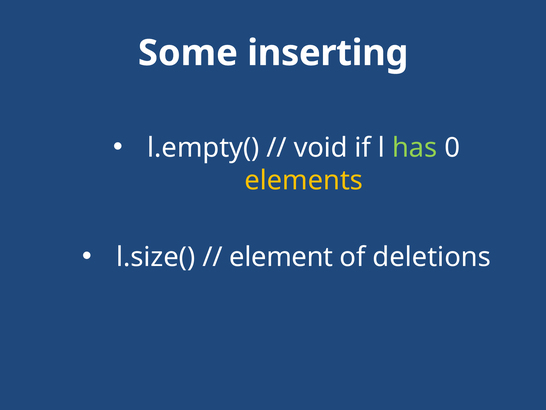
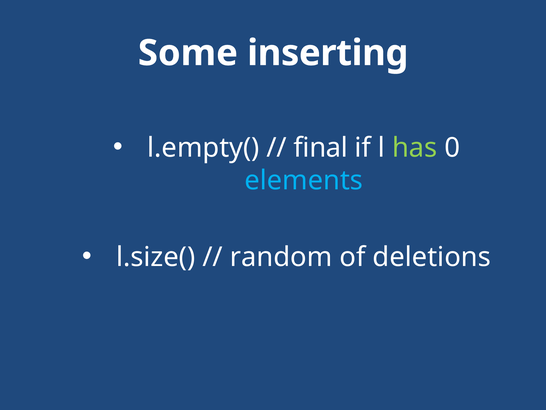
void: void -> final (321, 148)
elements colour: yellow -> light blue (304, 180)
element: element -> random (281, 257)
